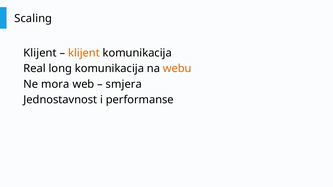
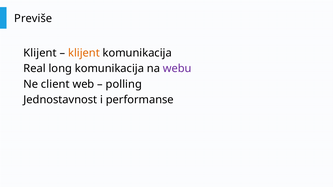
Scaling: Scaling -> Previše (33, 19)
webu colour: orange -> purple (177, 69)
mora: mora -> client (55, 84)
smjera: smjera -> polling (124, 84)
